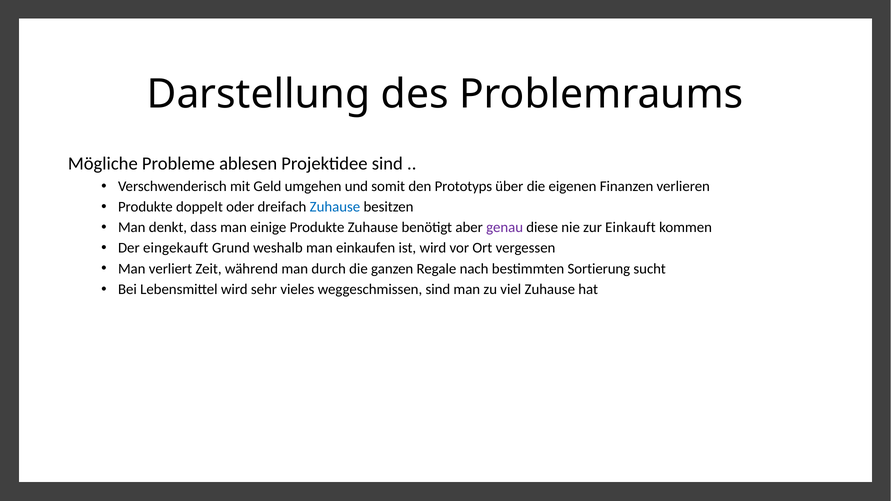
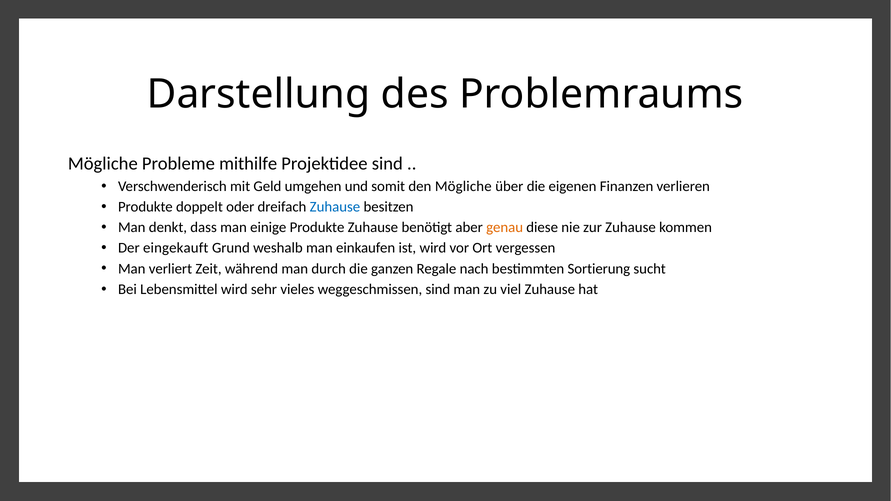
ablesen: ablesen -> mithilfe (248, 164)
den Prototyps: Prototyps -> Mögliche (463, 186)
genau colour: purple -> orange (505, 228)
zur Einkauft: Einkauft -> Zuhause (631, 228)
